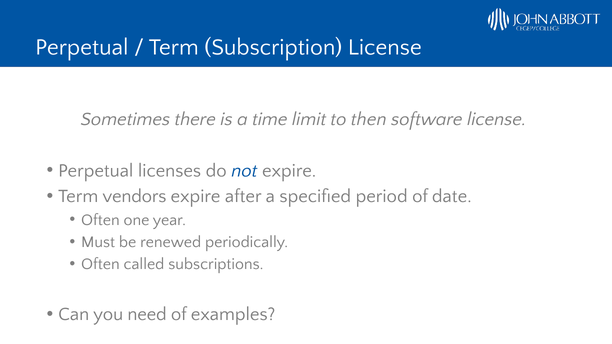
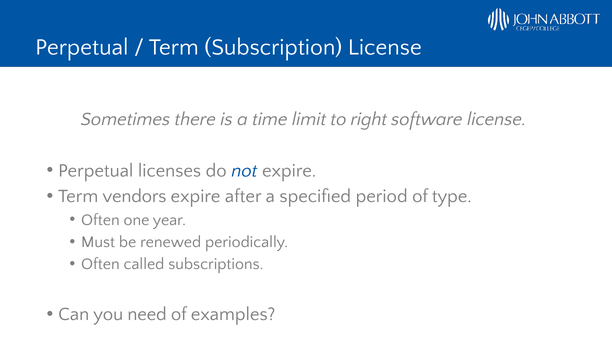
then: then -> right (369, 119)
date: date -> type (452, 196)
